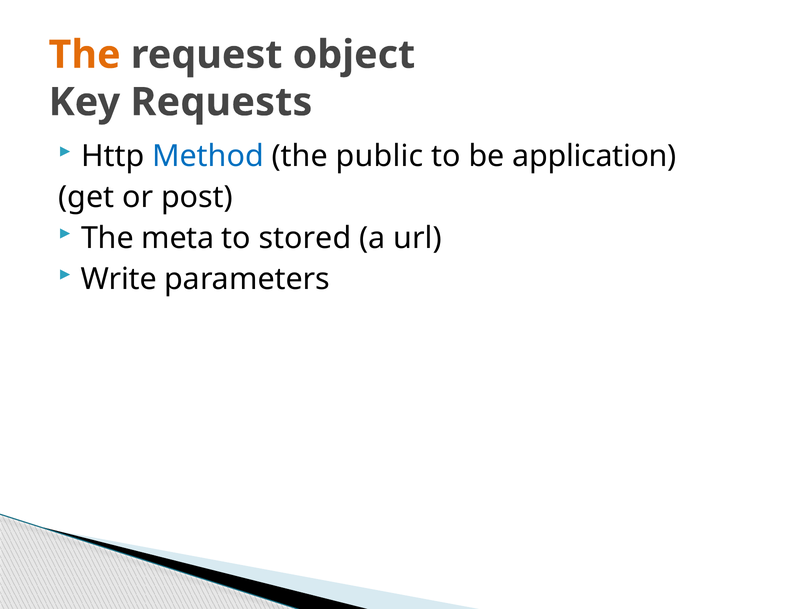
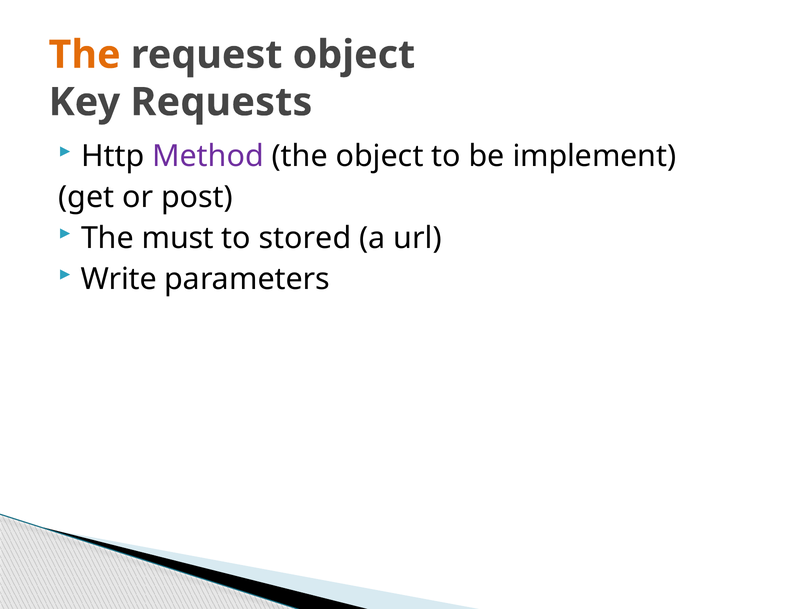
Method colour: blue -> purple (208, 156)
the public: public -> object (380, 156)
application: application -> implement (594, 156)
meta: meta -> must (178, 238)
